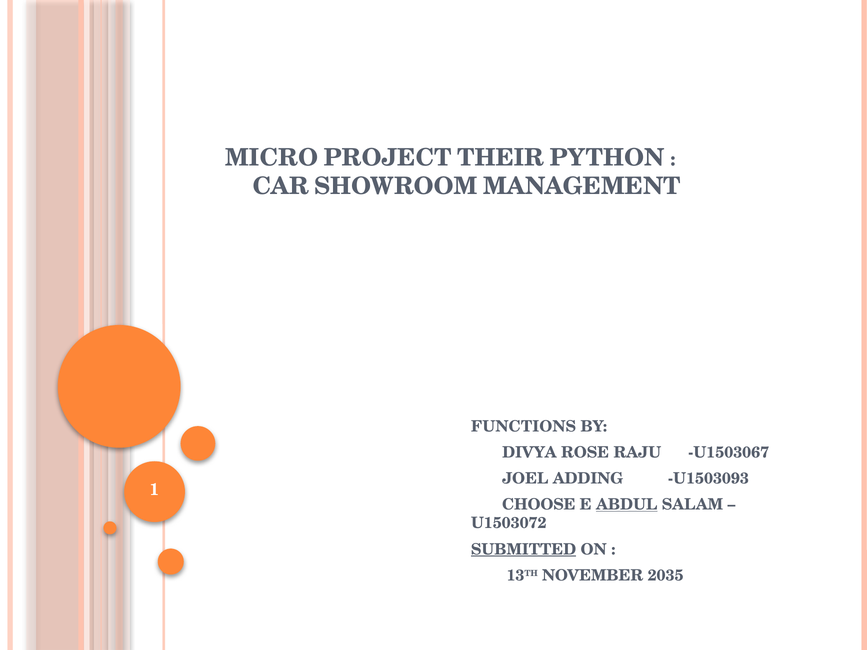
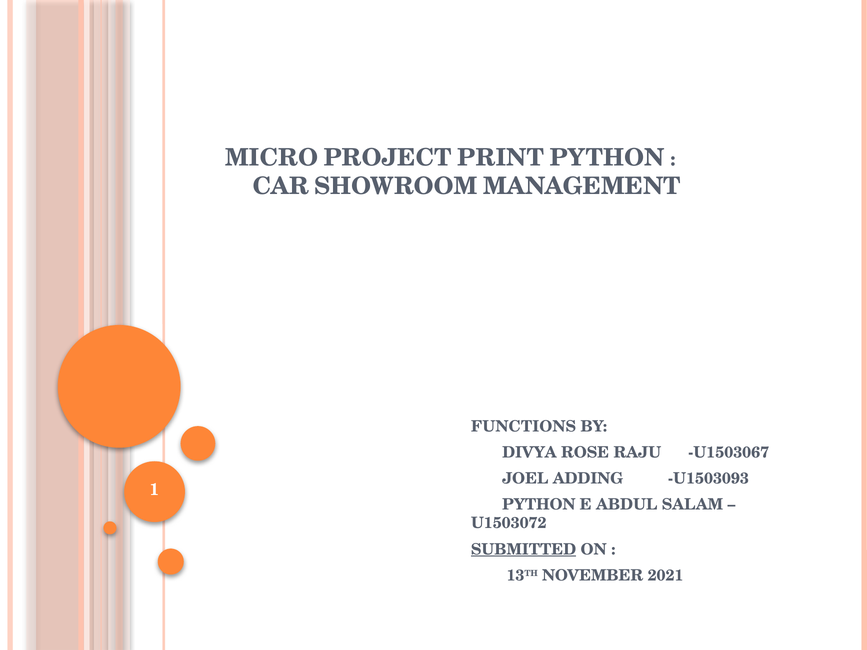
THEIR: THEIR -> PRINT (501, 158)
CHOOSE: CHOOSE -> PYTHON (539, 505)
ABDUL underline: present -> none (627, 505)
2035: 2035 -> 2021 (666, 576)
